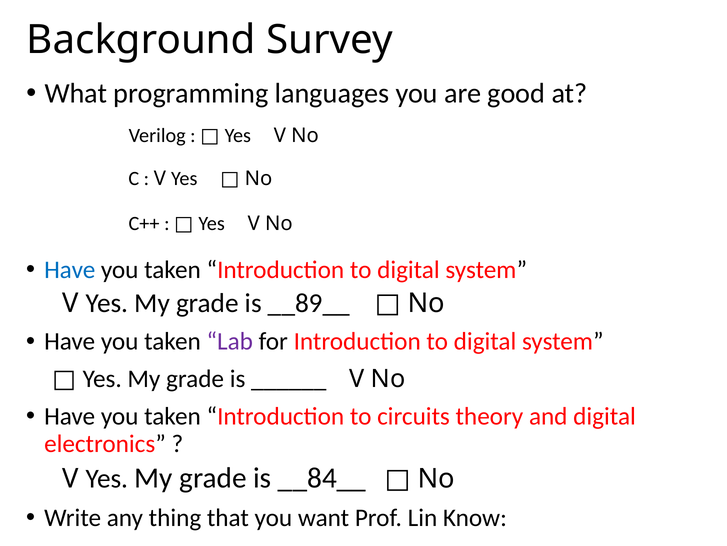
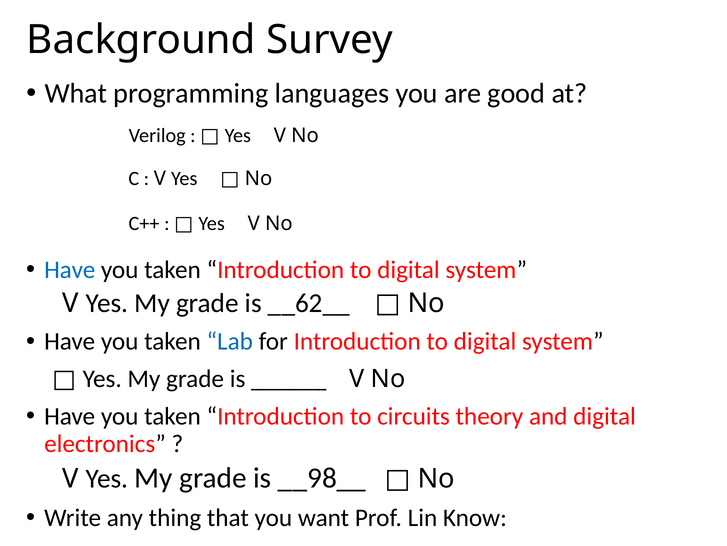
__89__: __89__ -> __62__ (309, 303)
Lab colour: purple -> blue (230, 341)
__84__: __84__ -> __98__ (322, 478)
